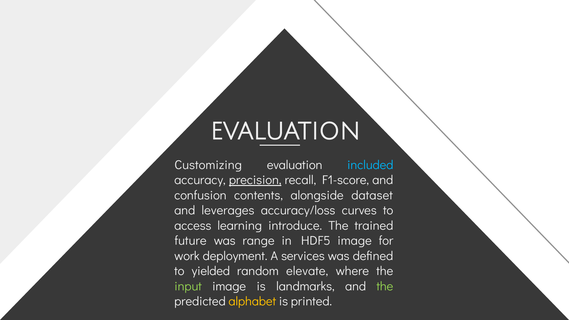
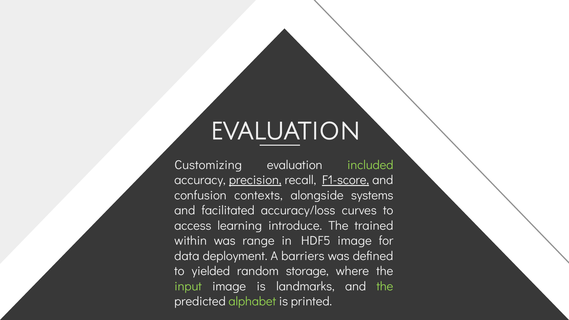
included colour: light blue -> light green (370, 165)
F1-score underline: none -> present (346, 180)
contents: contents -> contexts (259, 195)
dataset: dataset -> systems (372, 195)
leverages: leverages -> facilitated (228, 210)
future: future -> within (191, 241)
work: work -> data (187, 256)
services: services -> barriers (303, 256)
elevate: elevate -> storage (307, 271)
alphabet colour: yellow -> light green (252, 301)
